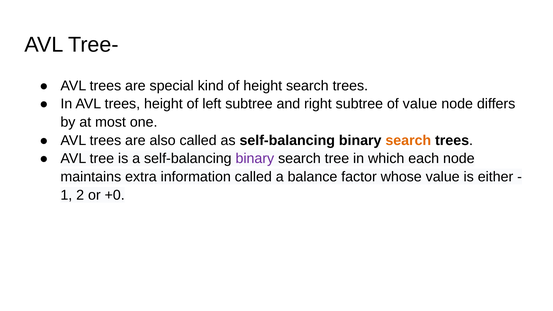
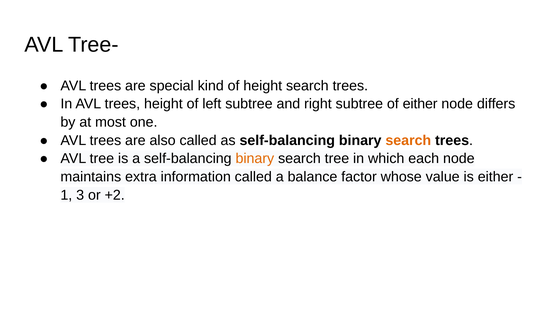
of value: value -> either (420, 104)
binary colour: purple -> orange (255, 159)
2: 2 -> 3 (80, 195)
+0: +0 -> +2 (115, 195)
